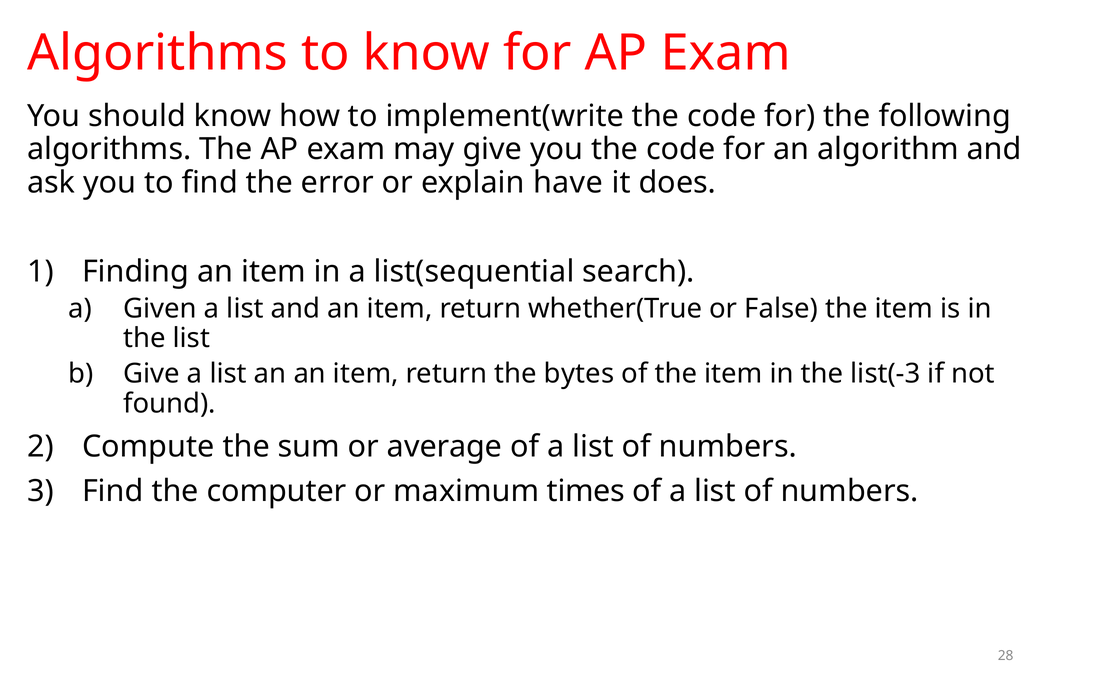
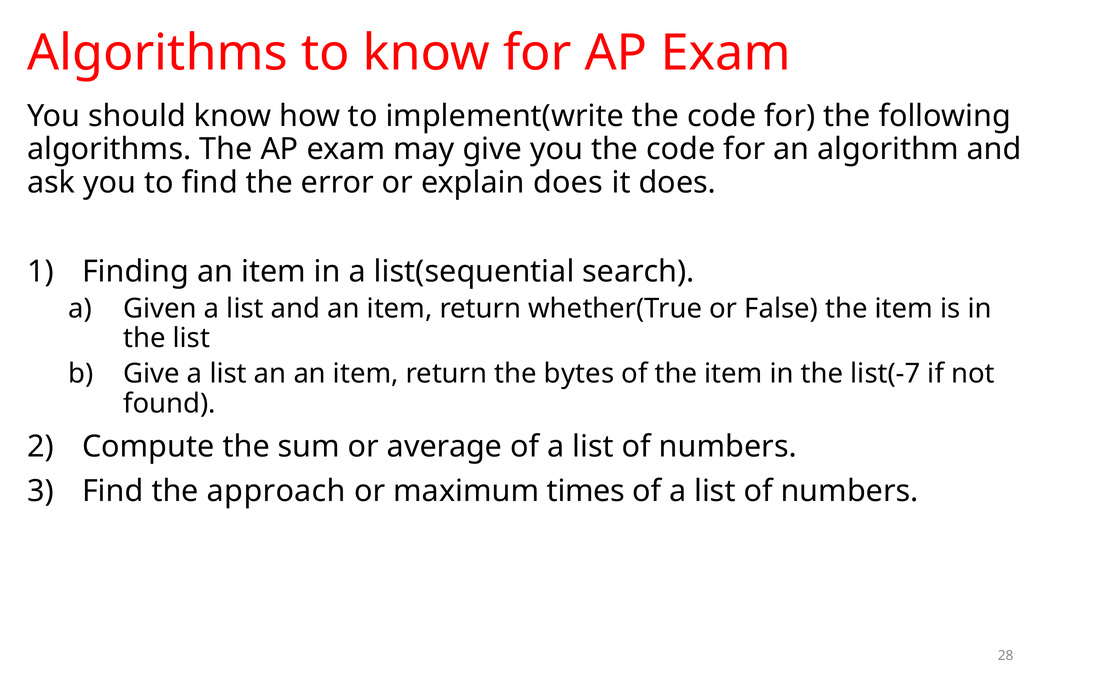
explain have: have -> does (568, 182)
list(-3: list(-3 -> list(-7 (885, 374)
computer: computer -> approach (276, 491)
